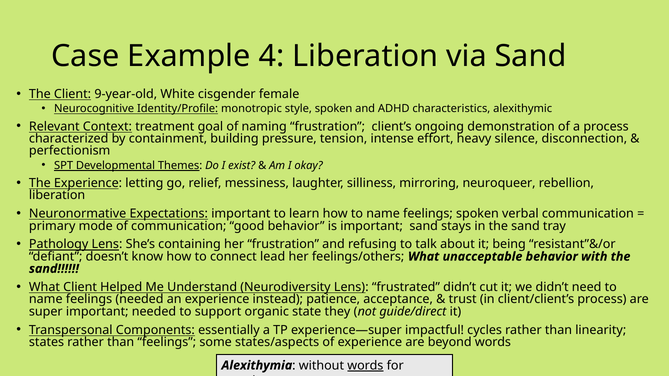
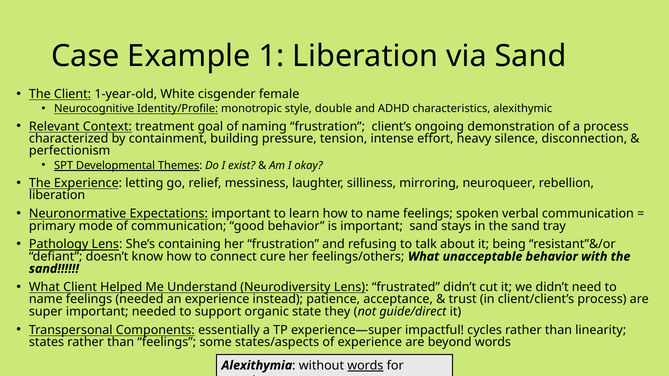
4: 4 -> 1 (271, 56)
9-year-old: 9-year-old -> 1-year-old (126, 94)
style spoken: spoken -> double (333, 109)
lead: lead -> cure (273, 257)
